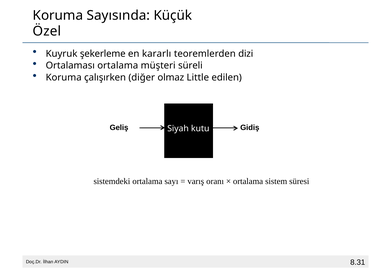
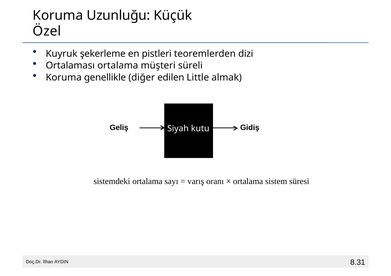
Sayısında: Sayısında -> Uzunluğu (118, 15)
kararlı: kararlı -> pistleri (157, 54)
çalışırken: çalışırken -> genellikle (105, 78)
olmaz: olmaz -> edilen (171, 78)
edilen: edilen -> almak (227, 78)
